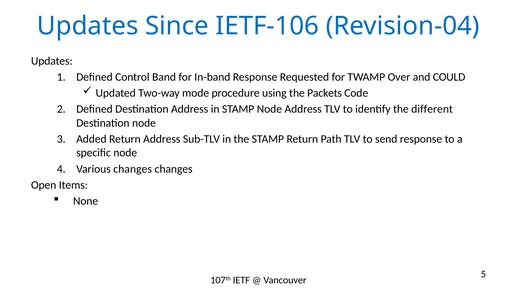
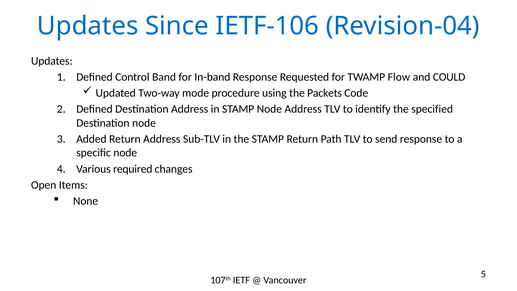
Over: Over -> Flow (399, 77)
different: different -> specified (432, 109)
Various changes: changes -> required (133, 169)
